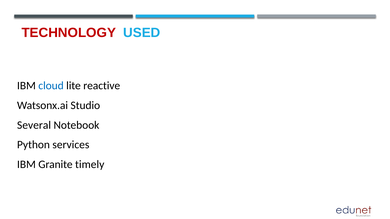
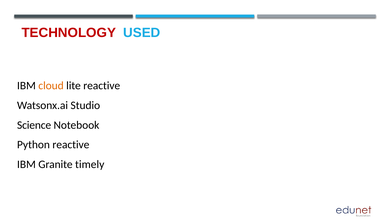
cloud colour: blue -> orange (51, 86)
Several: Several -> Science (34, 125)
Python services: services -> reactive (71, 145)
